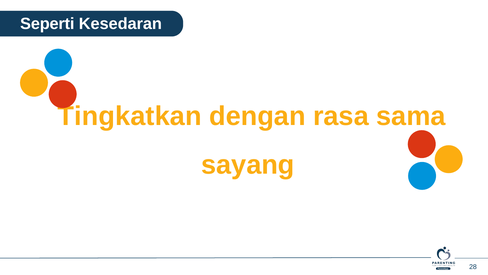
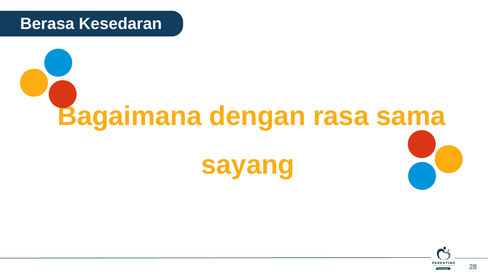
Seperti: Seperti -> Berasa (47, 24)
Tingkatkan: Tingkatkan -> Bagaimana (130, 116)
